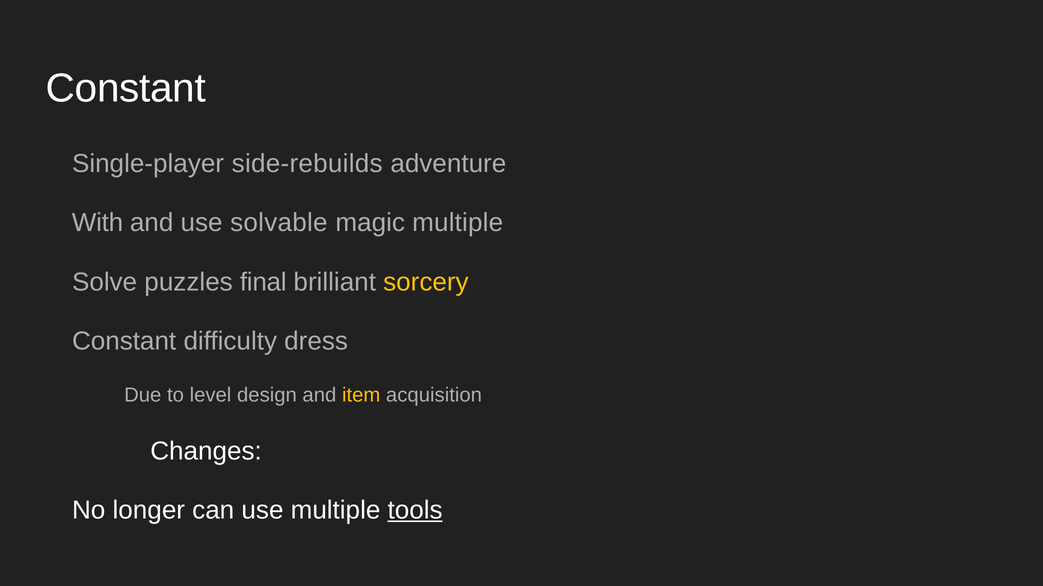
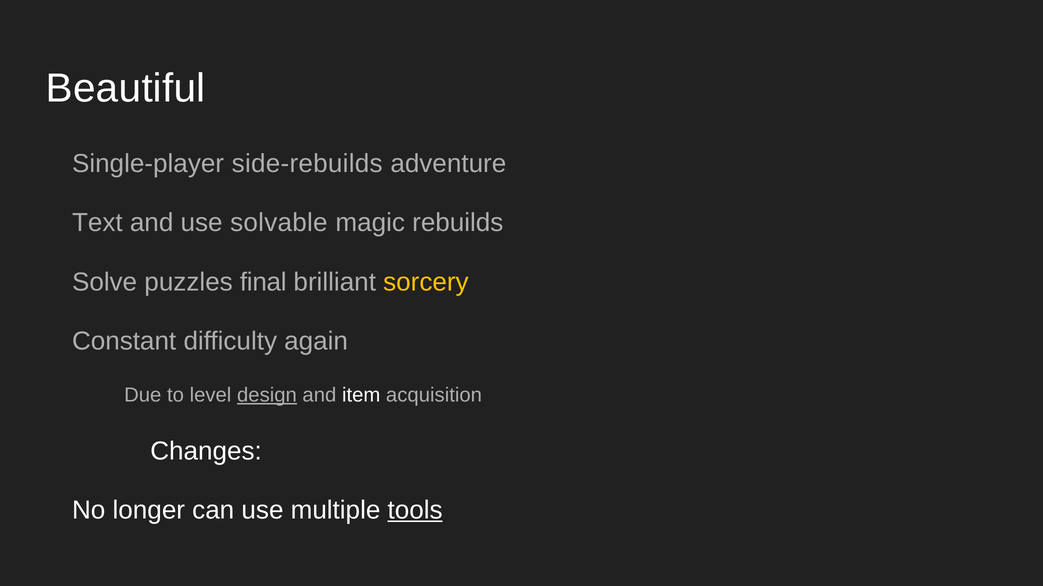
Constant: Constant -> Beautiful (126, 88)
With: With -> Text (97, 223)
magic multiple: multiple -> rebuilds (458, 223)
dress: dress -> again (316, 341)
design underline: none -> present (267, 396)
item colour: yellow -> white (361, 396)
